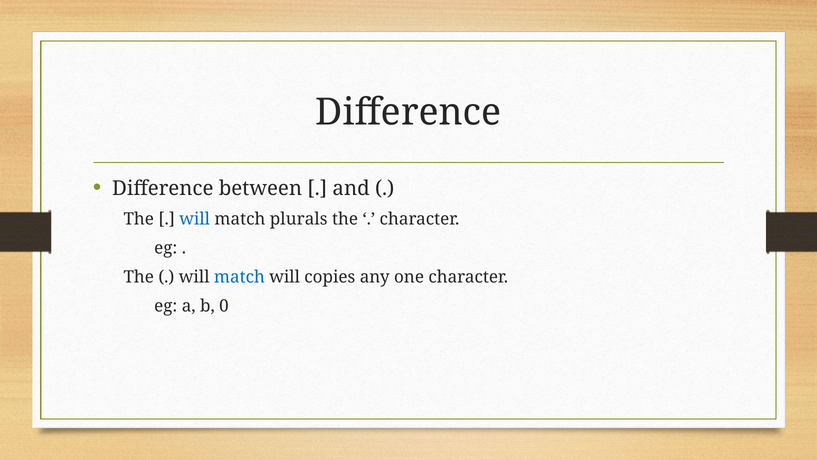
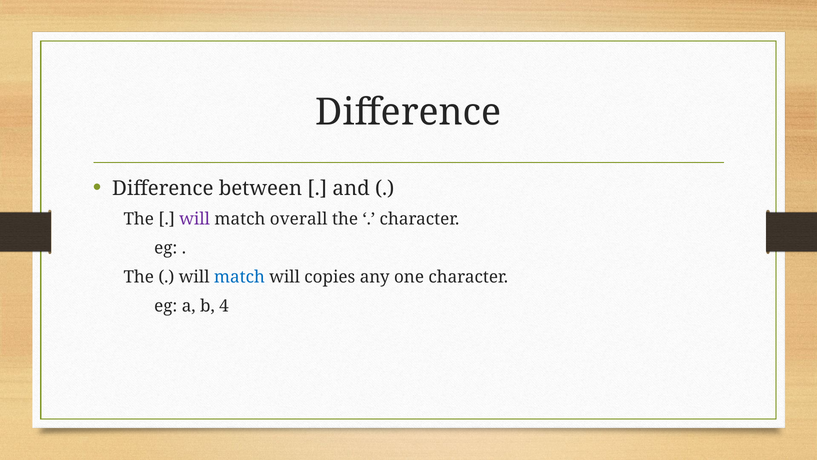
will colour: blue -> purple (195, 219)
plurals: plurals -> overall (299, 219)
0: 0 -> 4 (224, 306)
